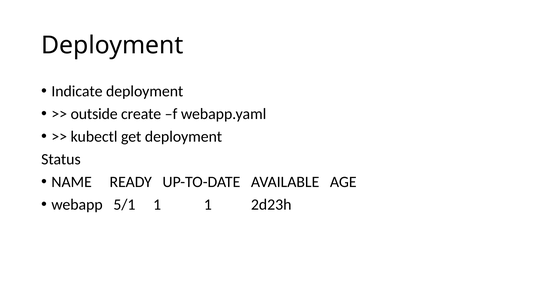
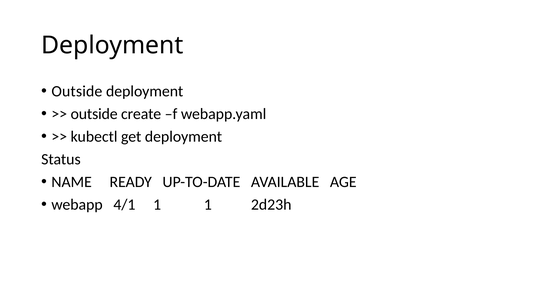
Indicate: Indicate -> Outside (77, 91)
5/1: 5/1 -> 4/1 (124, 205)
